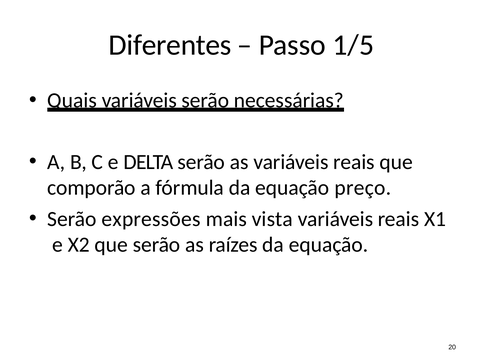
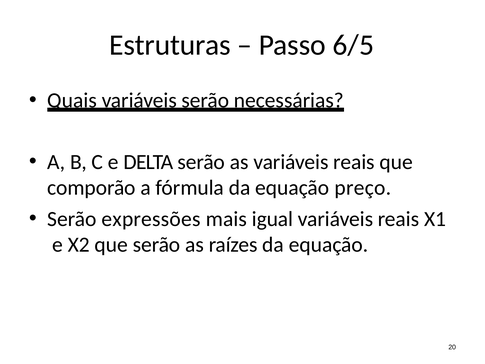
Diferentes: Diferentes -> Estruturas (170, 45)
1/5: 1/5 -> 6/5 (353, 45)
vista: vista -> igual (272, 219)
